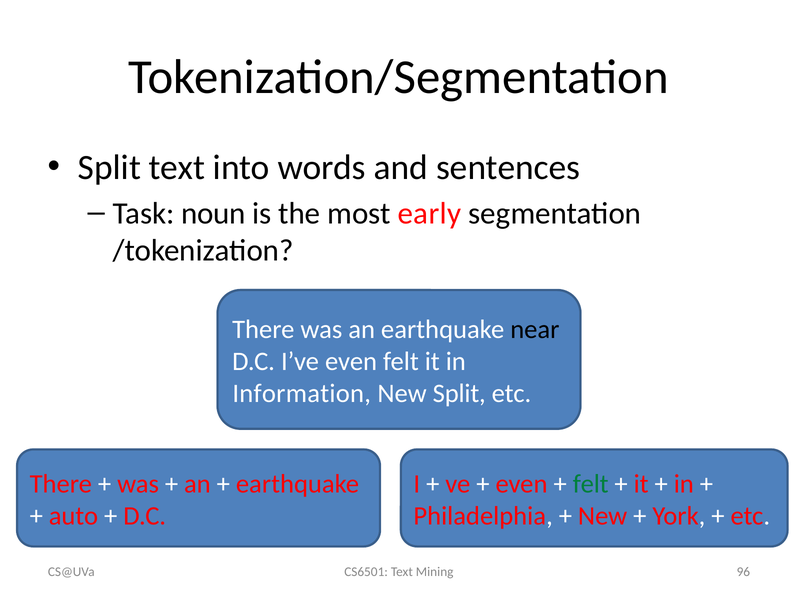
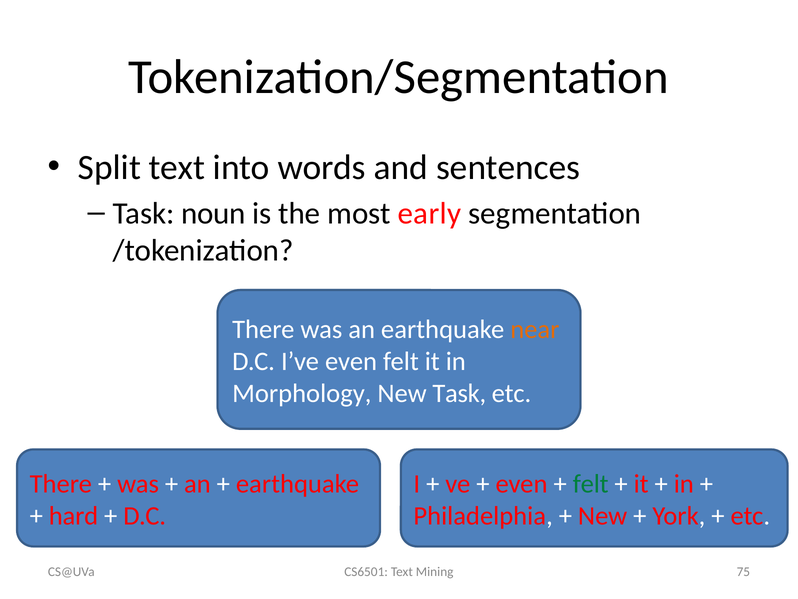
near colour: black -> orange (535, 329)
Information: Information -> Morphology (302, 393)
New Split: Split -> Task (459, 393)
auto: auto -> hard (73, 515)
96: 96 -> 75 (743, 571)
